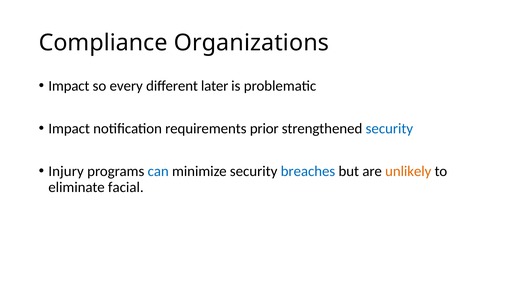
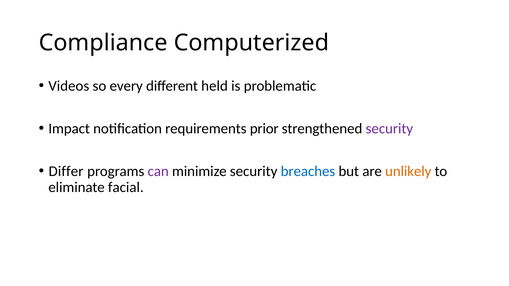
Organizations: Organizations -> Computerized (251, 43)
Impact: Impact -> Videos (69, 86)
later: later -> held (215, 86)
security colour: blue -> purple (389, 129)
Injury: Injury -> Differ (66, 171)
can colour: blue -> purple (158, 171)
